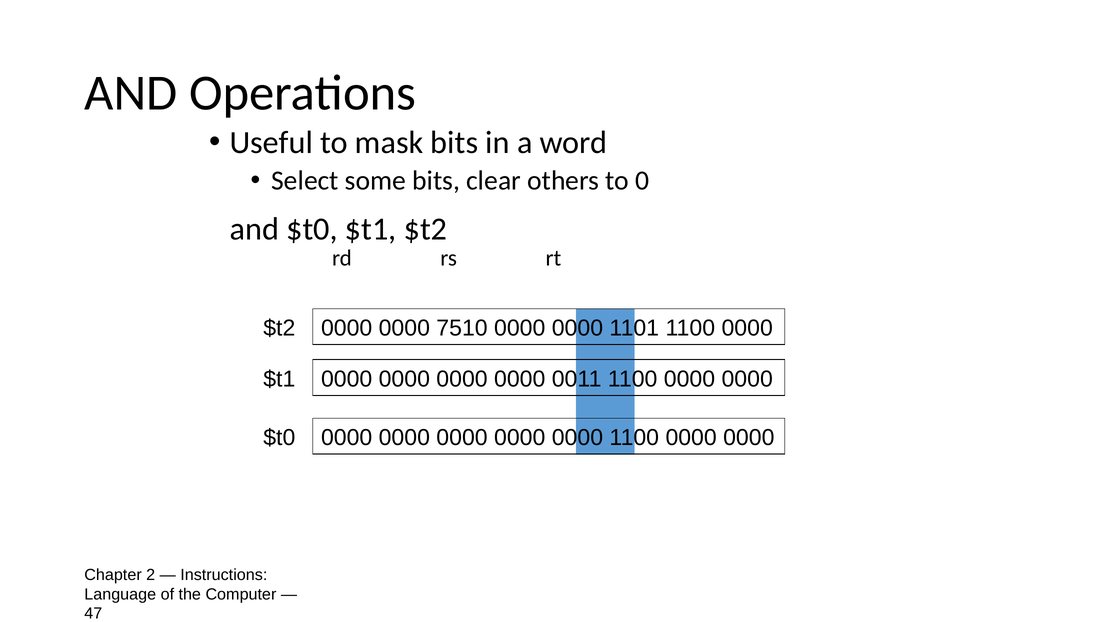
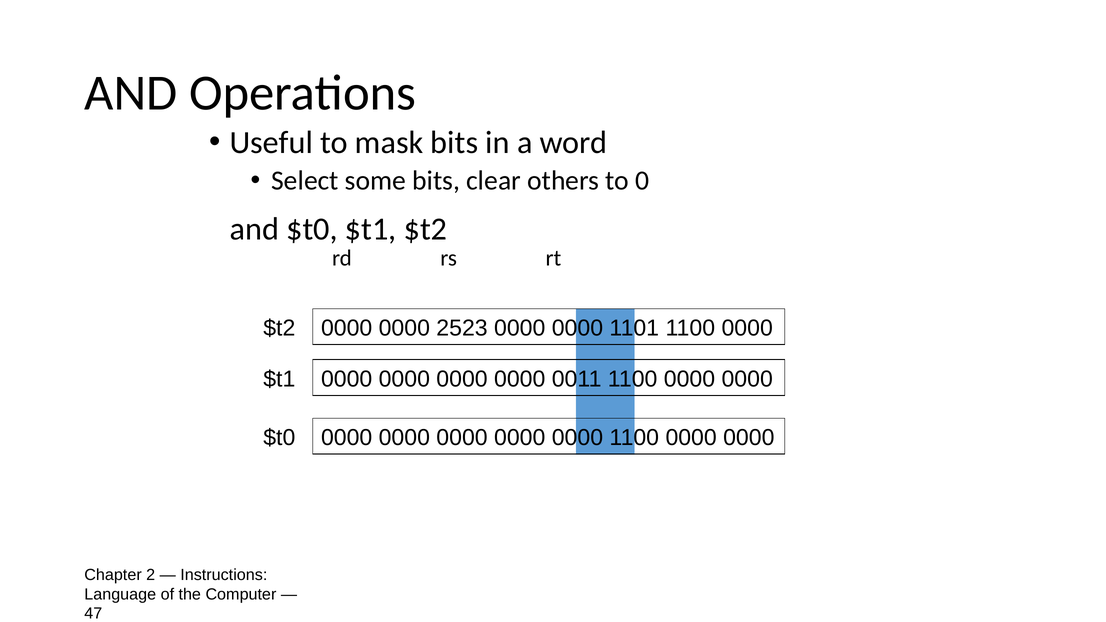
7510: 7510 -> 2523 (462, 328)
